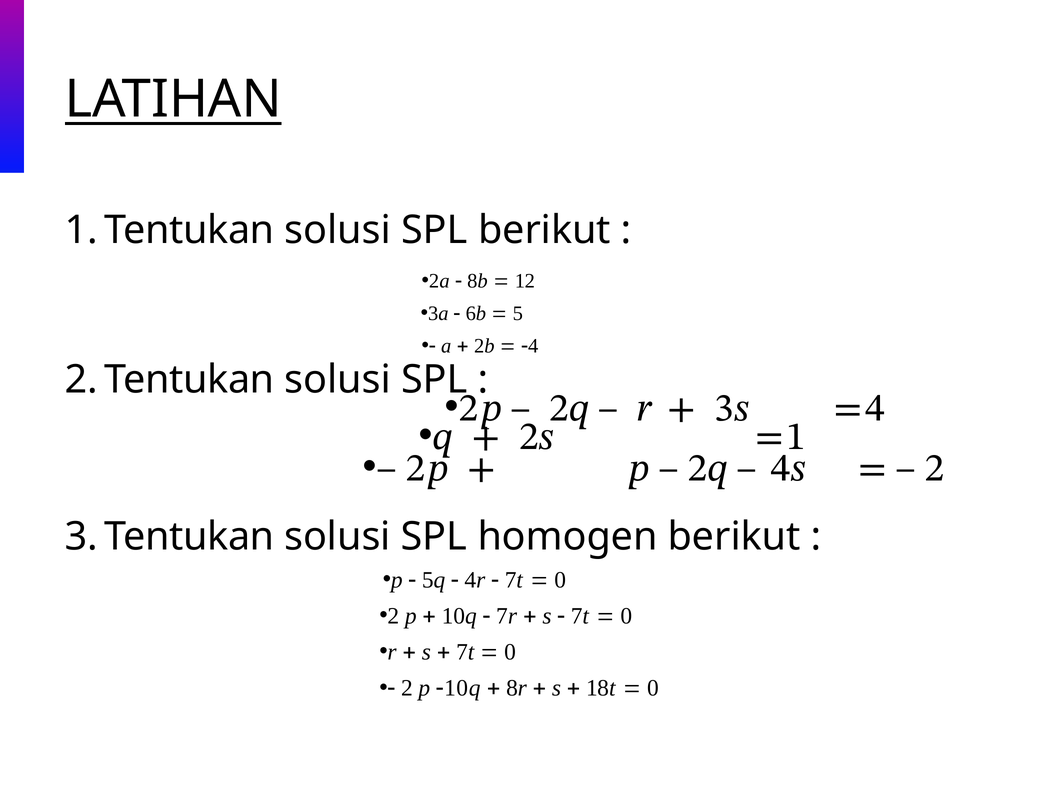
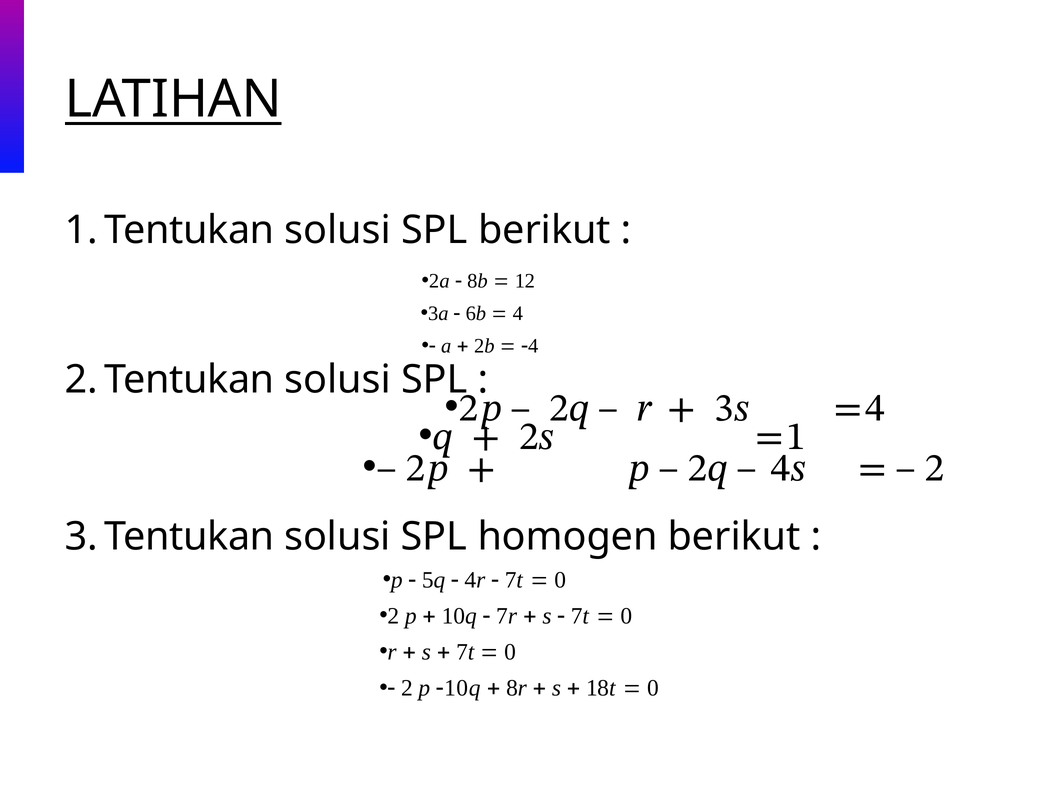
5: 5 -> 4 (518, 313)
